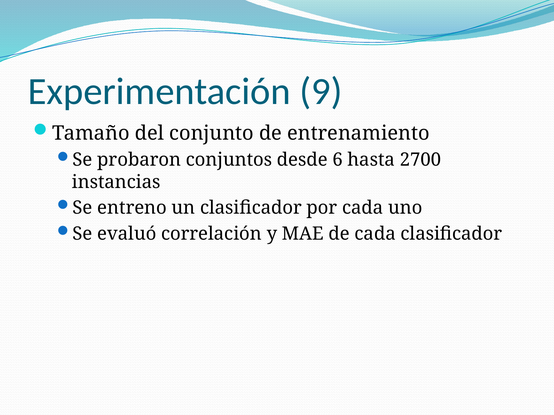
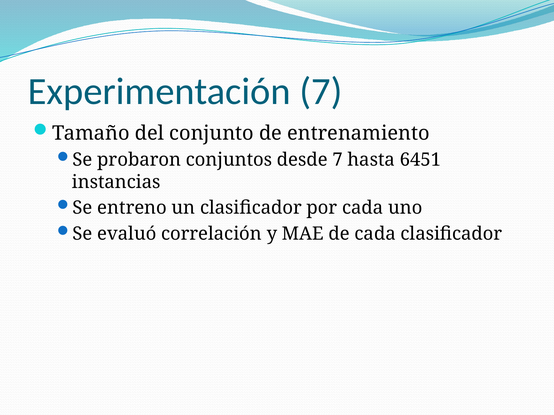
Experimentación 9: 9 -> 7 (321, 91)
desde 6: 6 -> 7 (338, 160)
2700: 2700 -> 6451 (420, 160)
